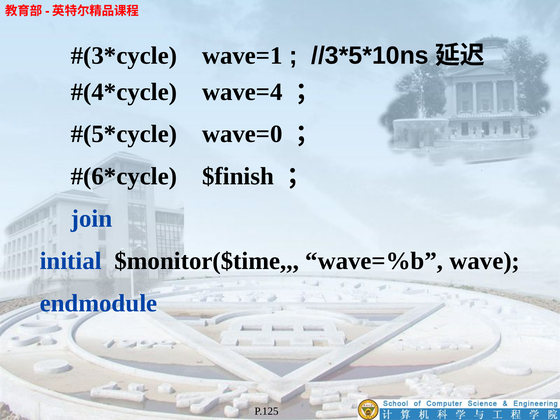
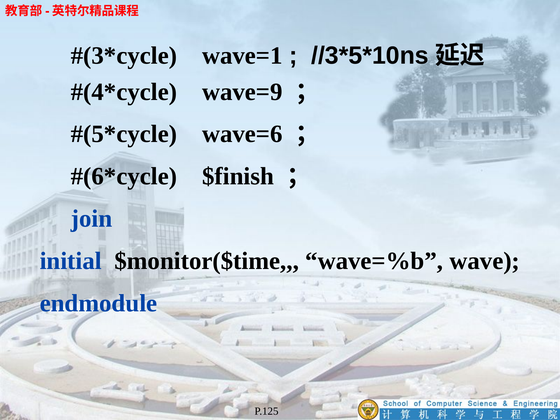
wave=4: wave=4 -> wave=9 (242, 92)
wave=0: wave=0 -> wave=6 (242, 134)
